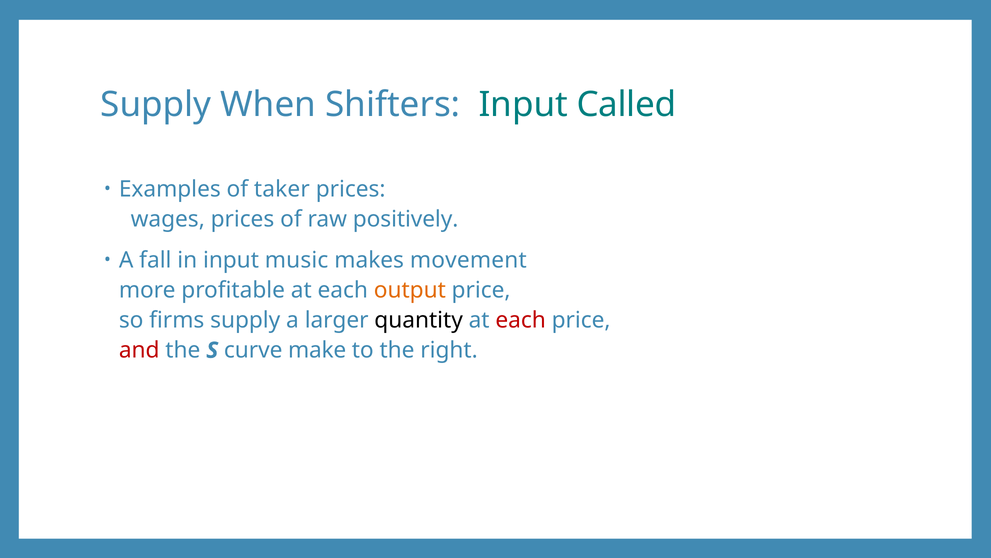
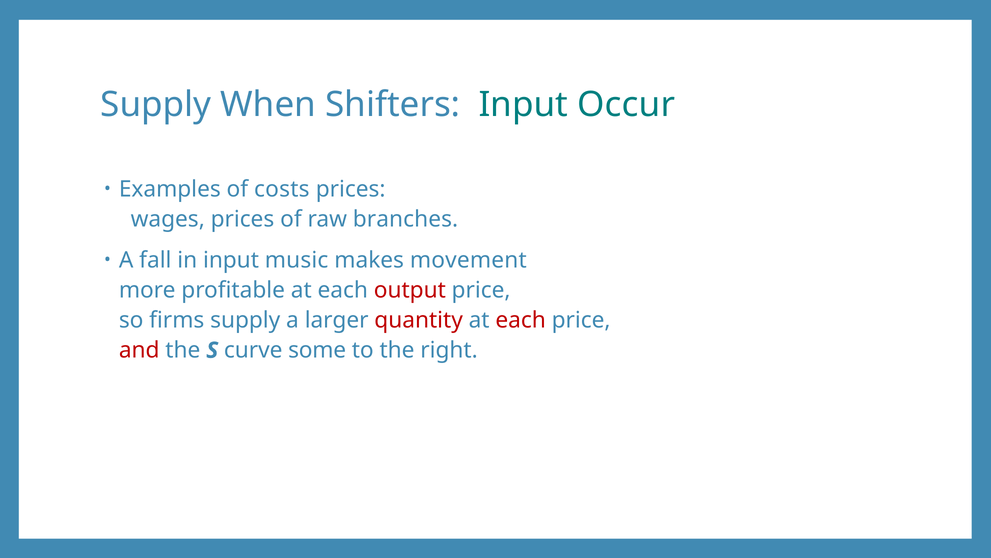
Called: Called -> Occur (626, 104)
taker: taker -> costs (282, 189)
positively: positively -> branches (406, 219)
output colour: orange -> red (410, 290)
quantity colour: black -> red (419, 320)
make: make -> some (317, 350)
